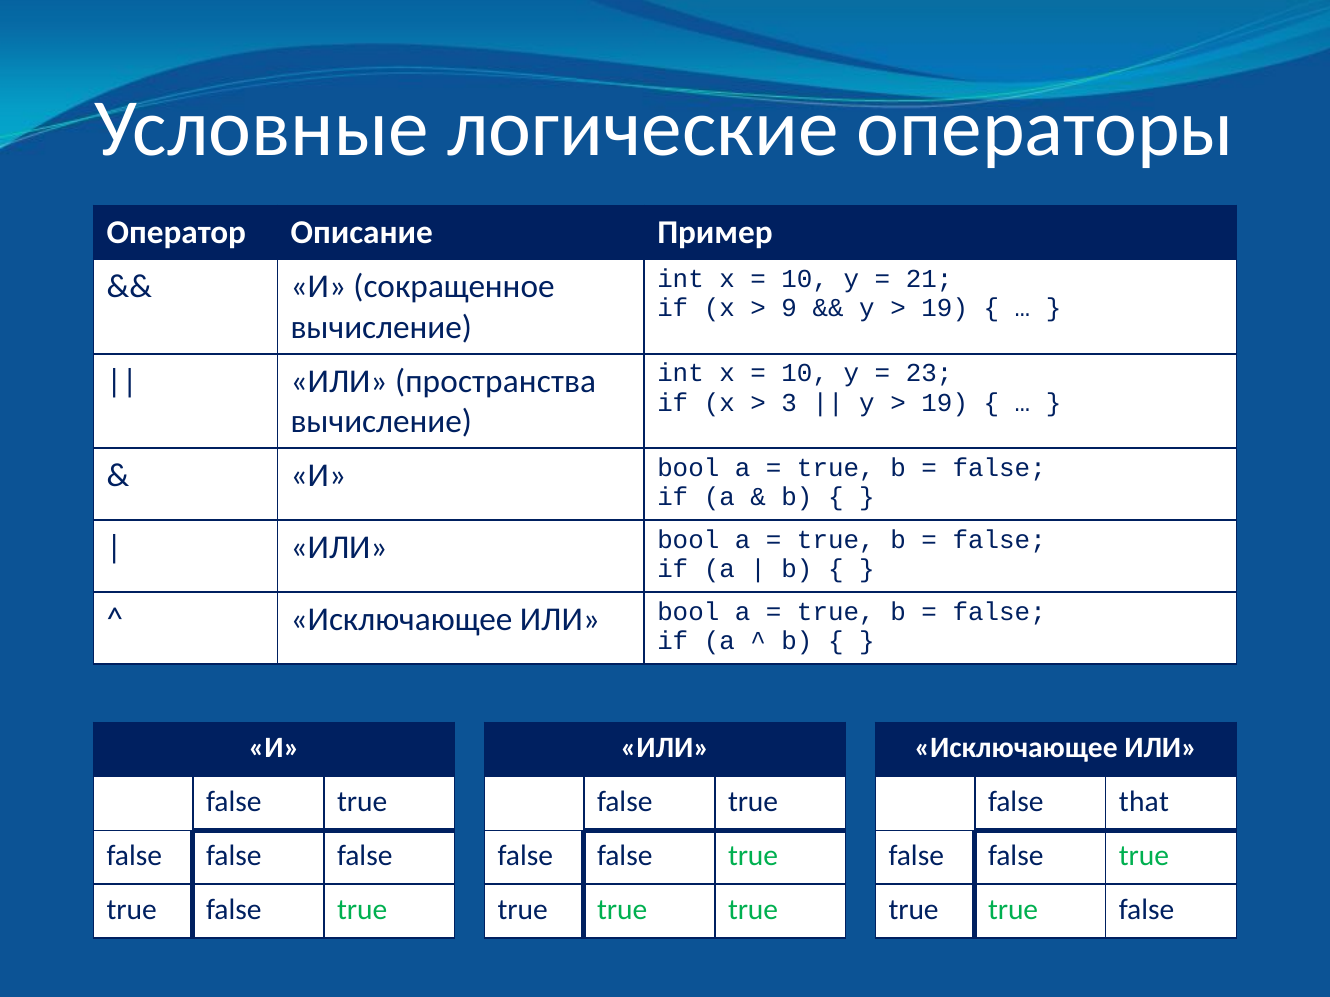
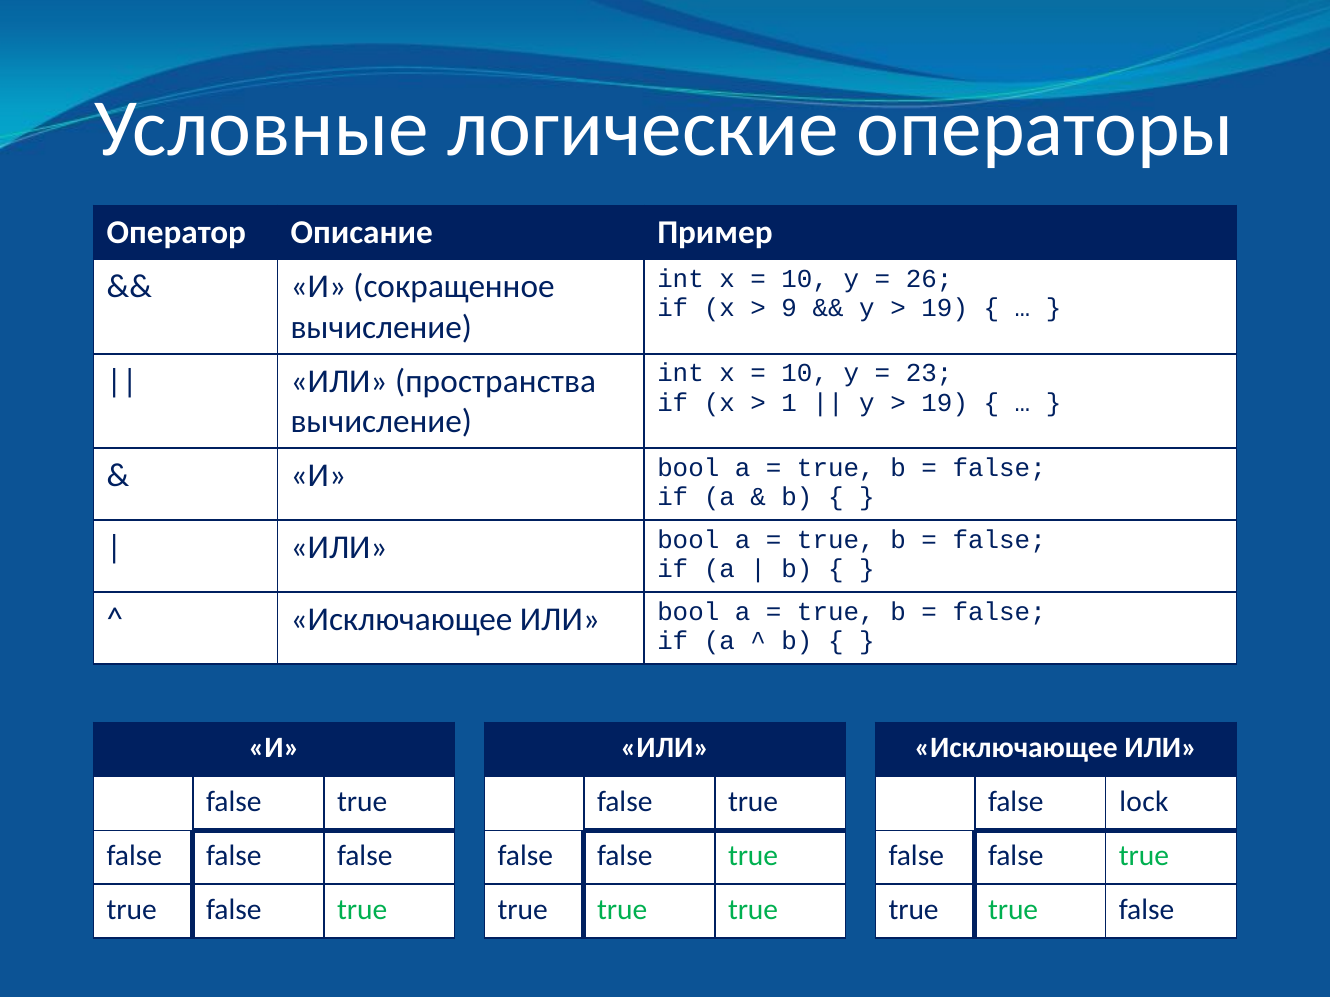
21: 21 -> 26 (929, 279)
3: 3 -> 1 (789, 403)
that: that -> lock (1144, 802)
